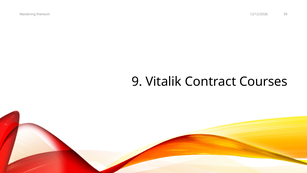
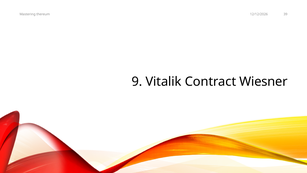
Courses: Courses -> Wiesner (263, 81)
